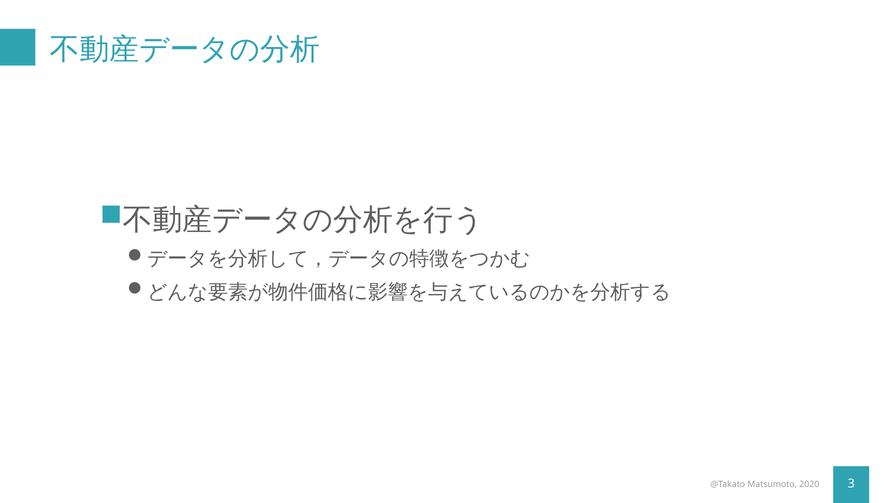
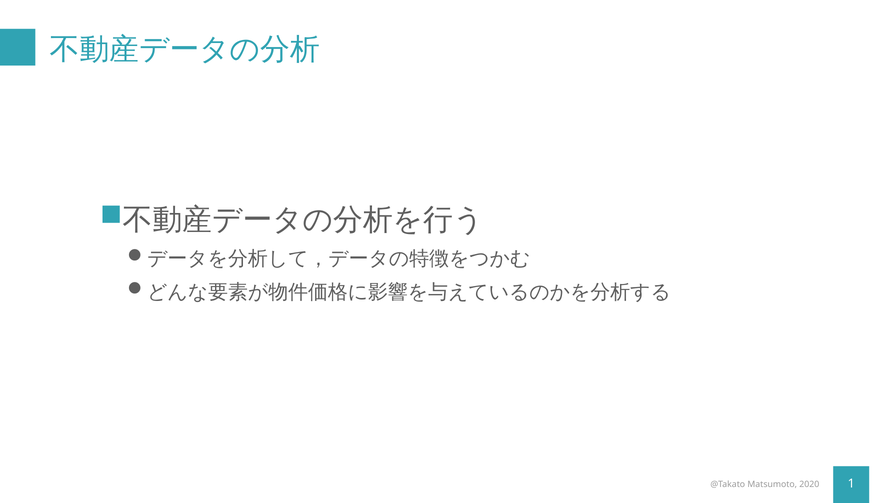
3: 3 -> 1 (851, 484)
